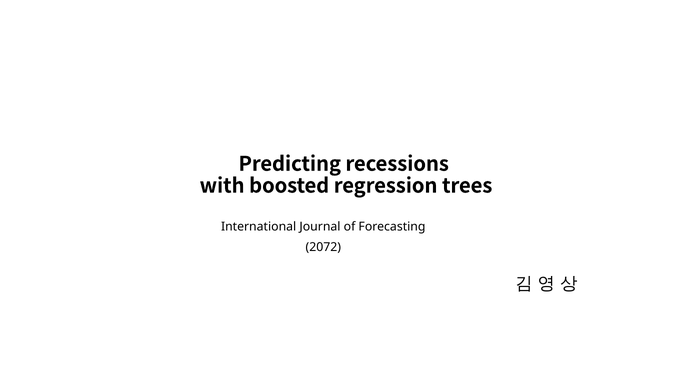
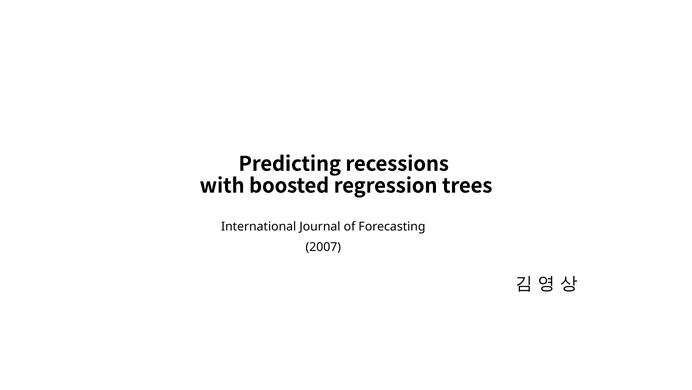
2072: 2072 -> 2007 (323, 247)
